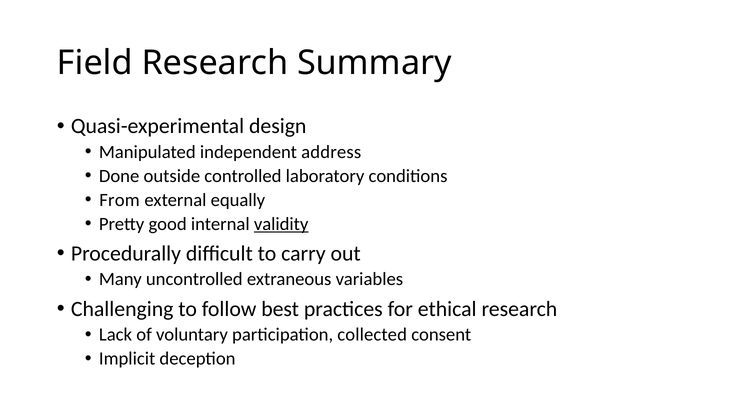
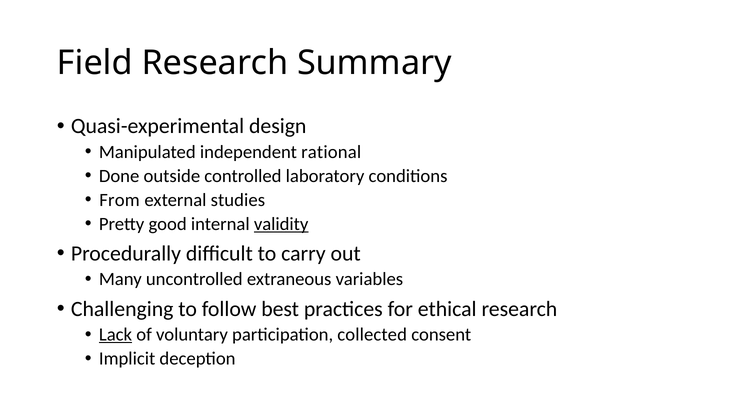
address: address -> rational (331, 152)
equally: equally -> studies (238, 200)
Lack underline: none -> present (116, 335)
